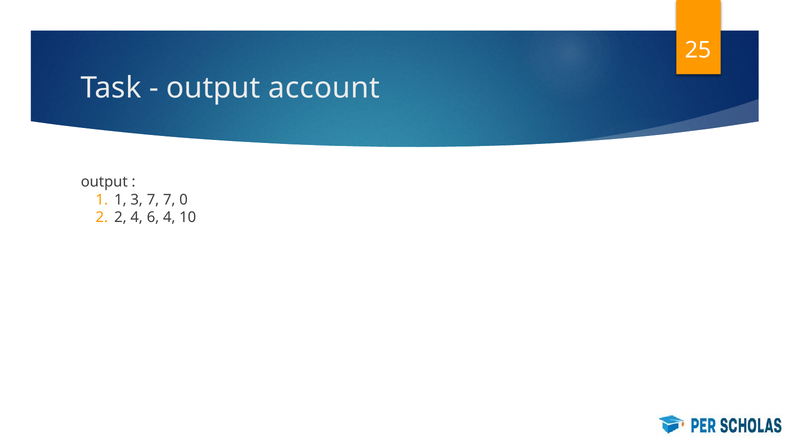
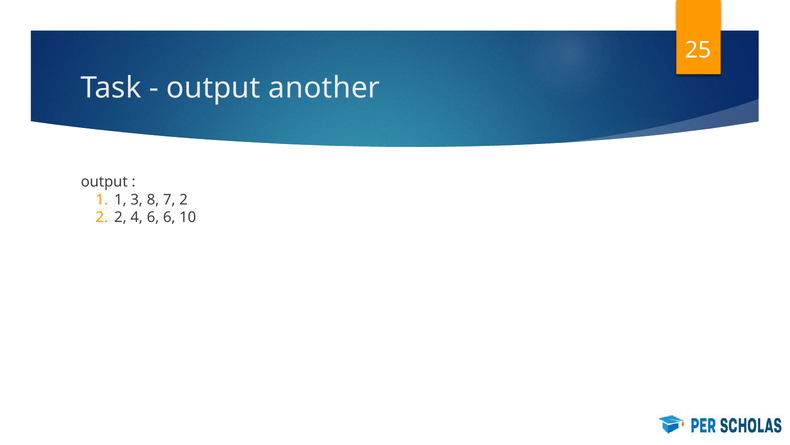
account: account -> another (324, 88)
3 7: 7 -> 8 (153, 199)
7 0: 0 -> 2 (184, 199)
6 4: 4 -> 6 (169, 217)
